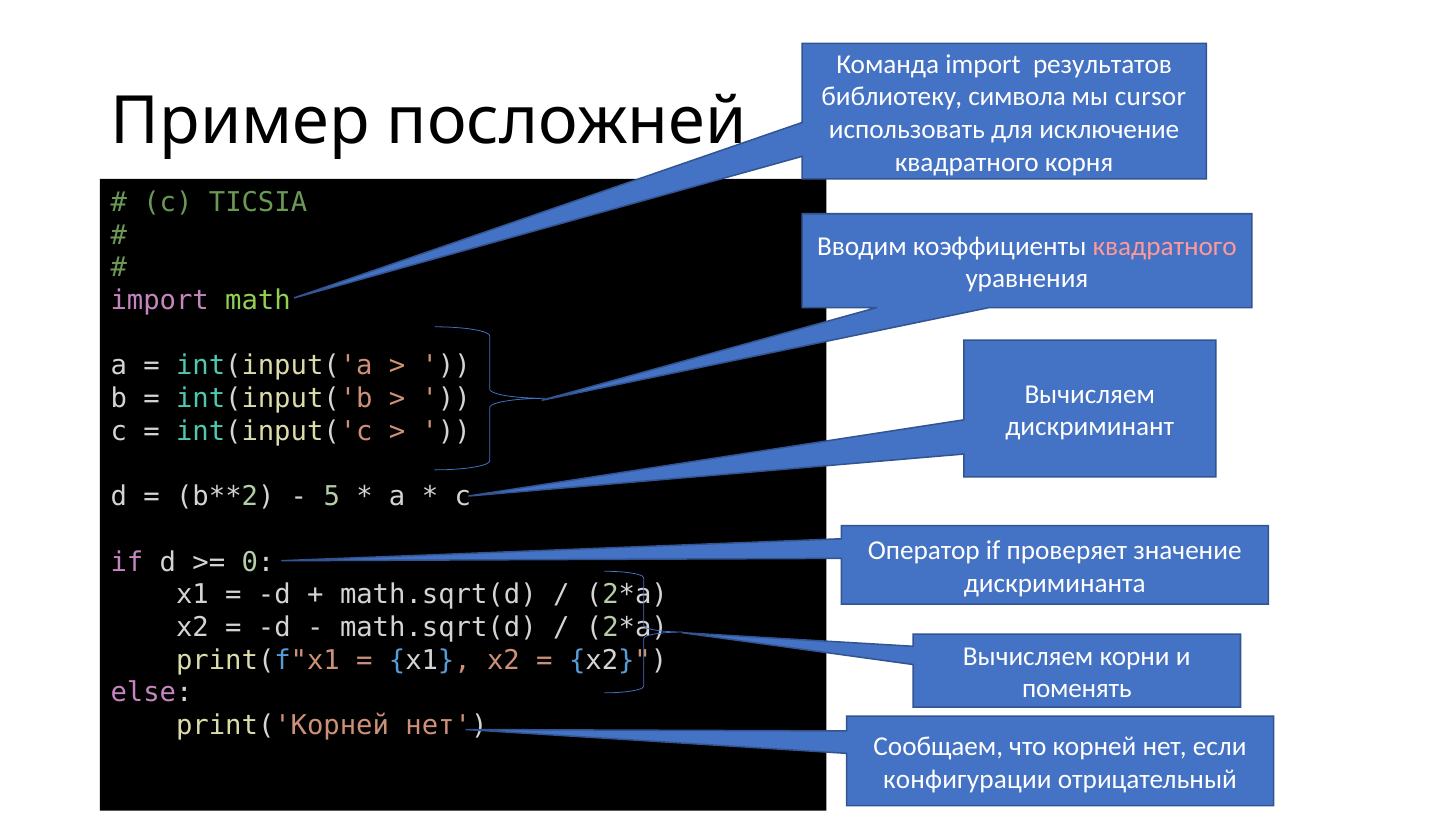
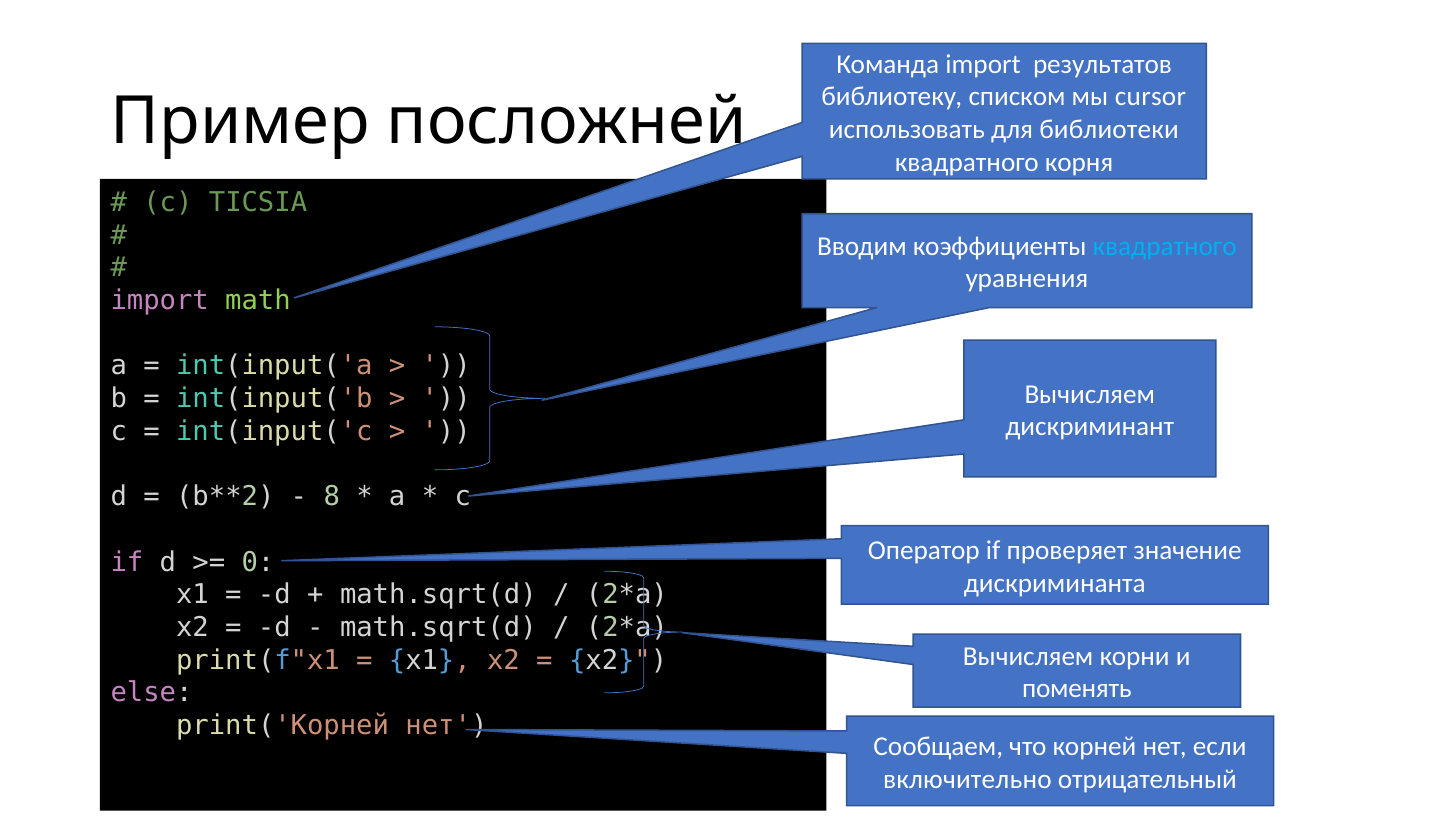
символа: символа -> списком (1017, 97)
исключение: исключение -> библиотеки (1109, 130)
квадратного colour: pink -> light blue (1165, 246)
5: 5 -> 8 (332, 497)
конфигурации: конфигурации -> включительно (967, 779)
